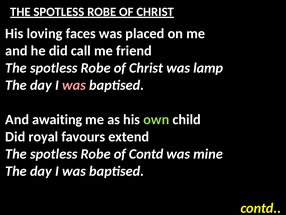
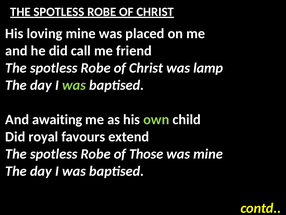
loving faces: faces -> mine (81, 33)
was colour: pink -> light green (74, 85)
of Contd: Contd -> Those (146, 154)
